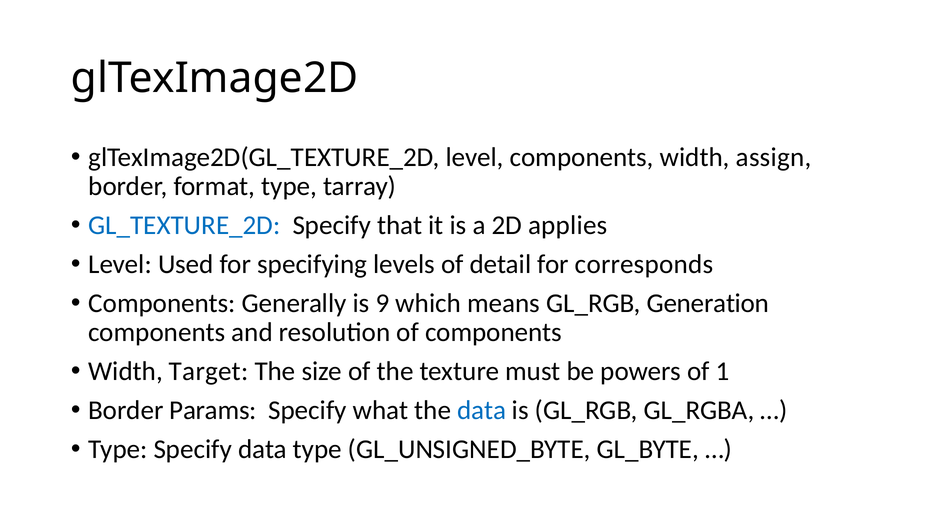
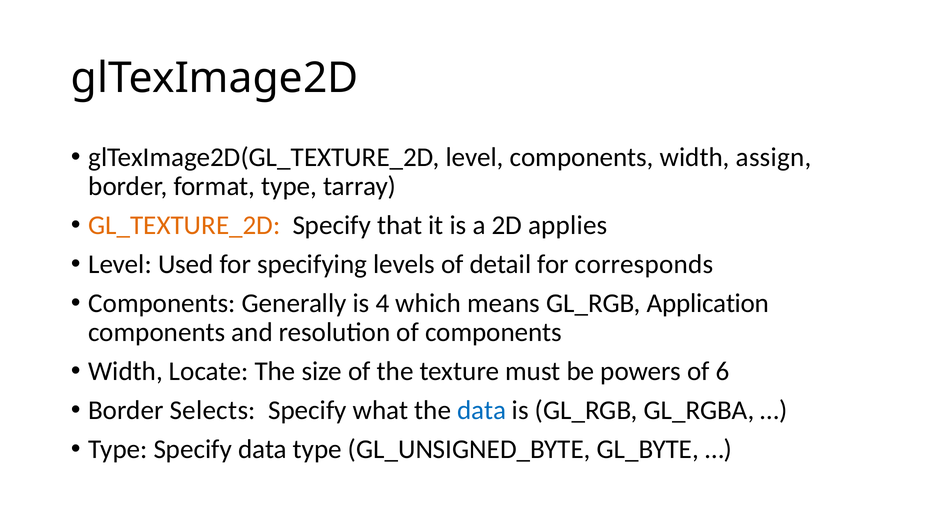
GL_TEXTURE_2D colour: blue -> orange (184, 225)
9: 9 -> 4 (383, 303)
Generation: Generation -> Application (708, 303)
Target: Target -> Locate (209, 371)
1: 1 -> 6 (723, 371)
Params: Params -> Selects (213, 410)
